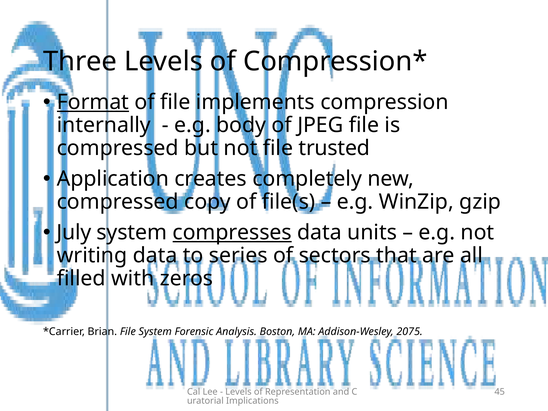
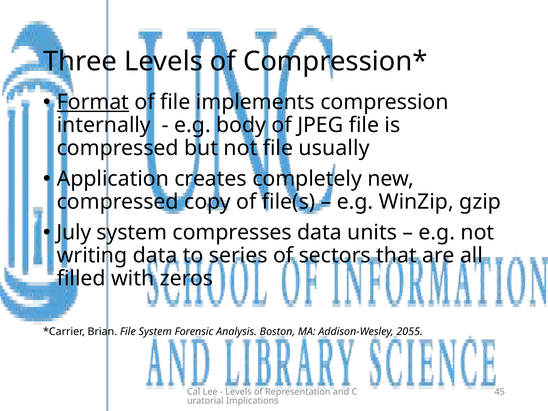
trusted: trusted -> usually (334, 148)
compresses underline: present -> none (232, 233)
2075: 2075 -> 2055 (410, 332)
